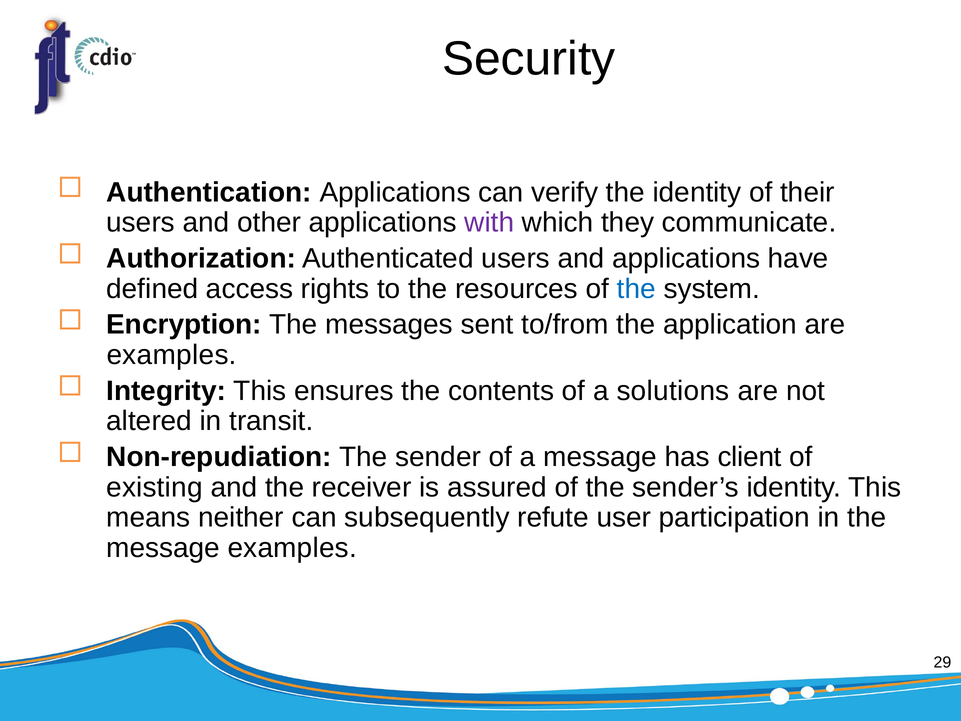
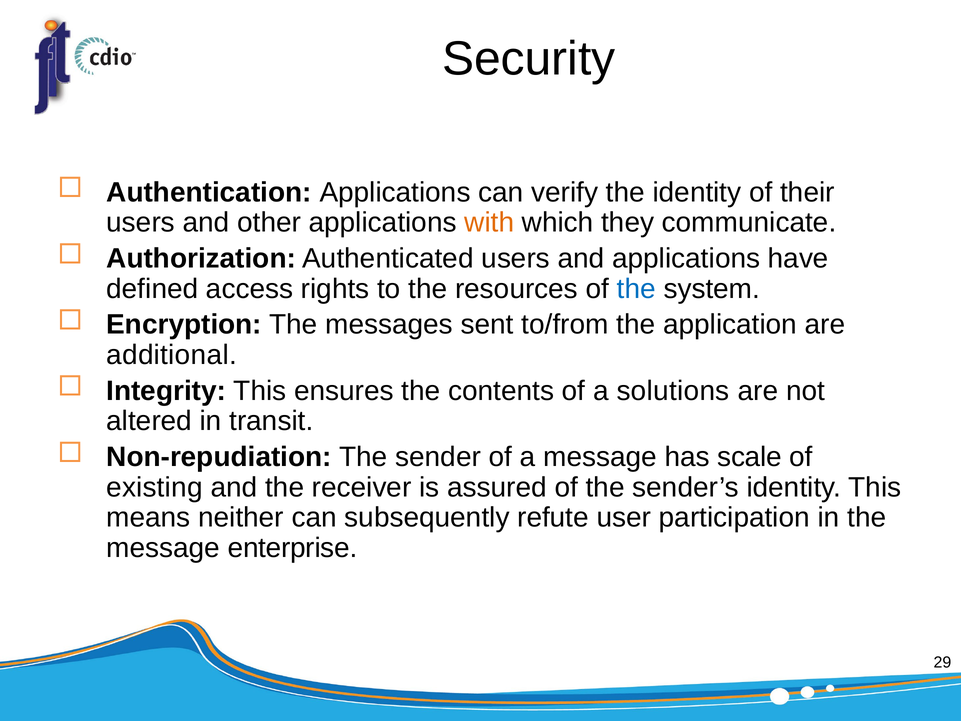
with colour: purple -> orange (489, 223)
examples: examples -> additional (172, 355)
client: client -> scale (750, 457)
message examples: examples -> enterprise (292, 548)
